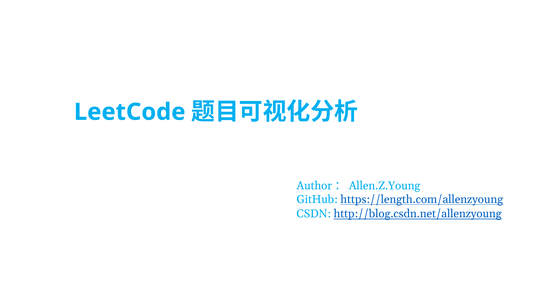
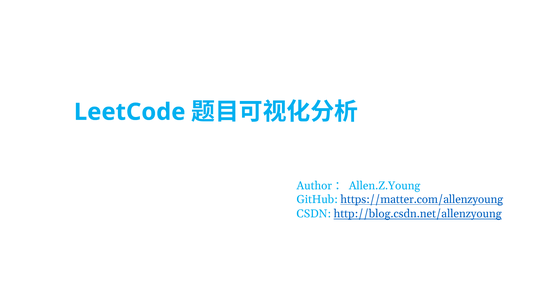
https://length.com/allenzyoung: https://length.com/allenzyoung -> https://matter.com/allenzyoung (422, 199)
